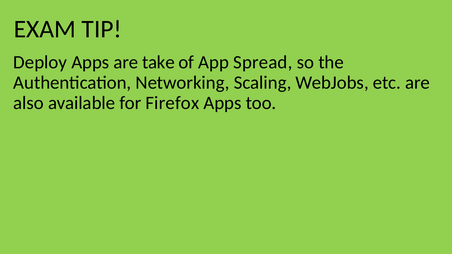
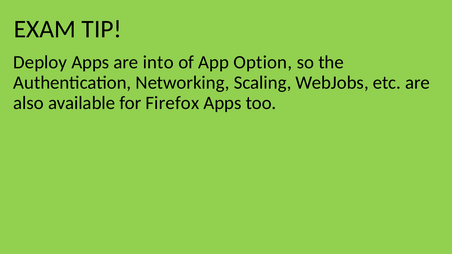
take: take -> into (158, 62)
Spread: Spread -> Option (263, 62)
